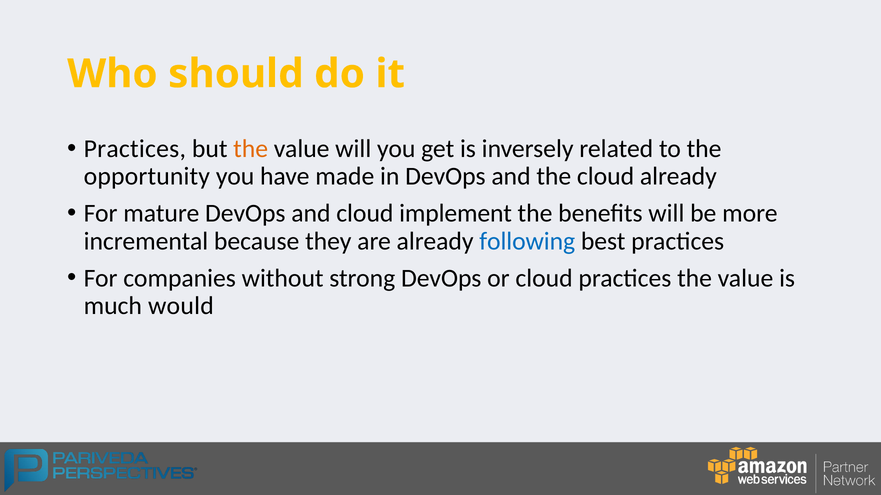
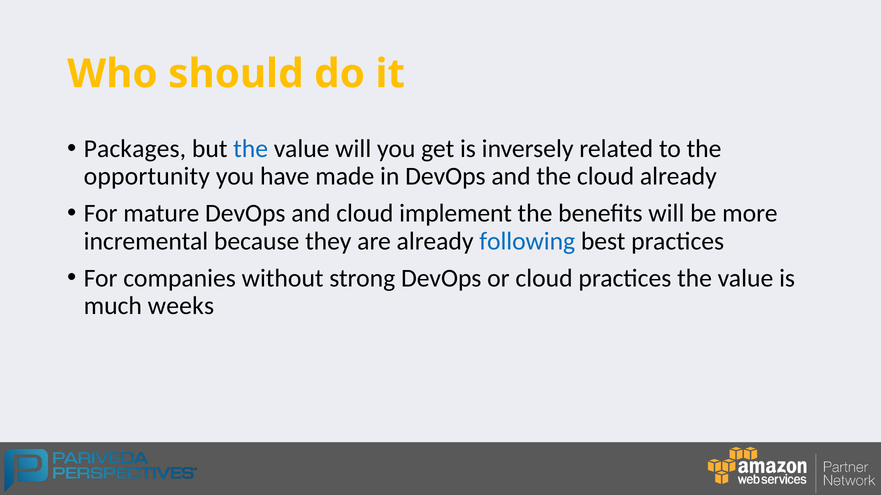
Practices: Practices -> Packages (135, 149)
the colour: orange -> blue (251, 149)
would: would -> weeks (181, 306)
